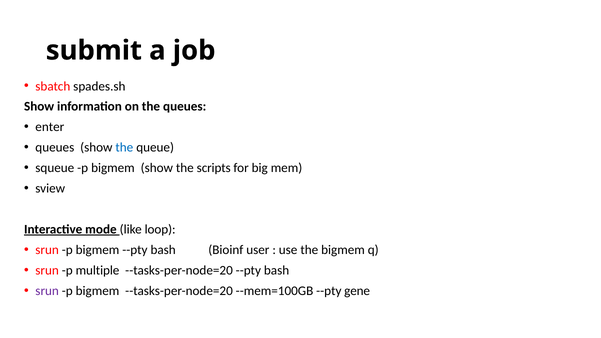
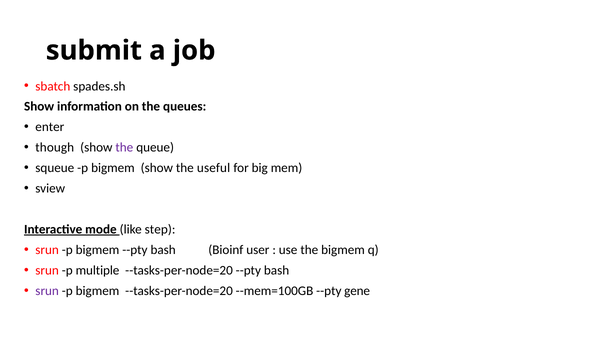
queues: queues -> though (55, 148)
the colour: blue -> purple (124, 148)
scripts: scripts -> useful (214, 168)
loop: loop -> step (160, 229)
